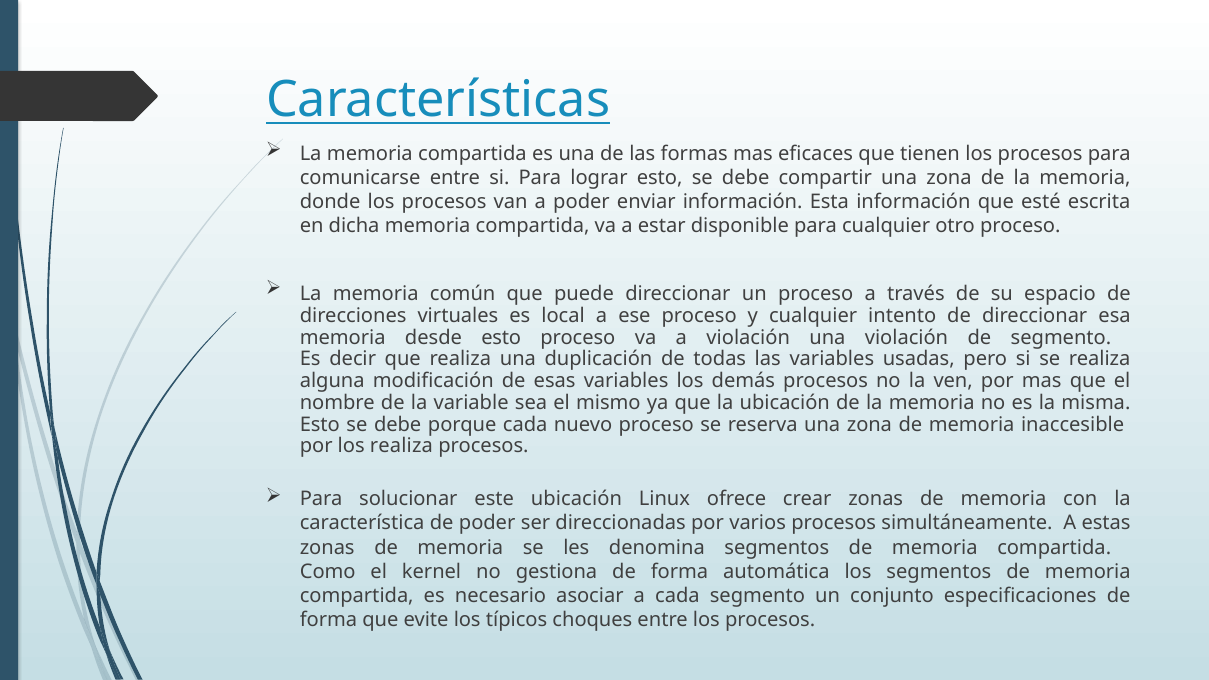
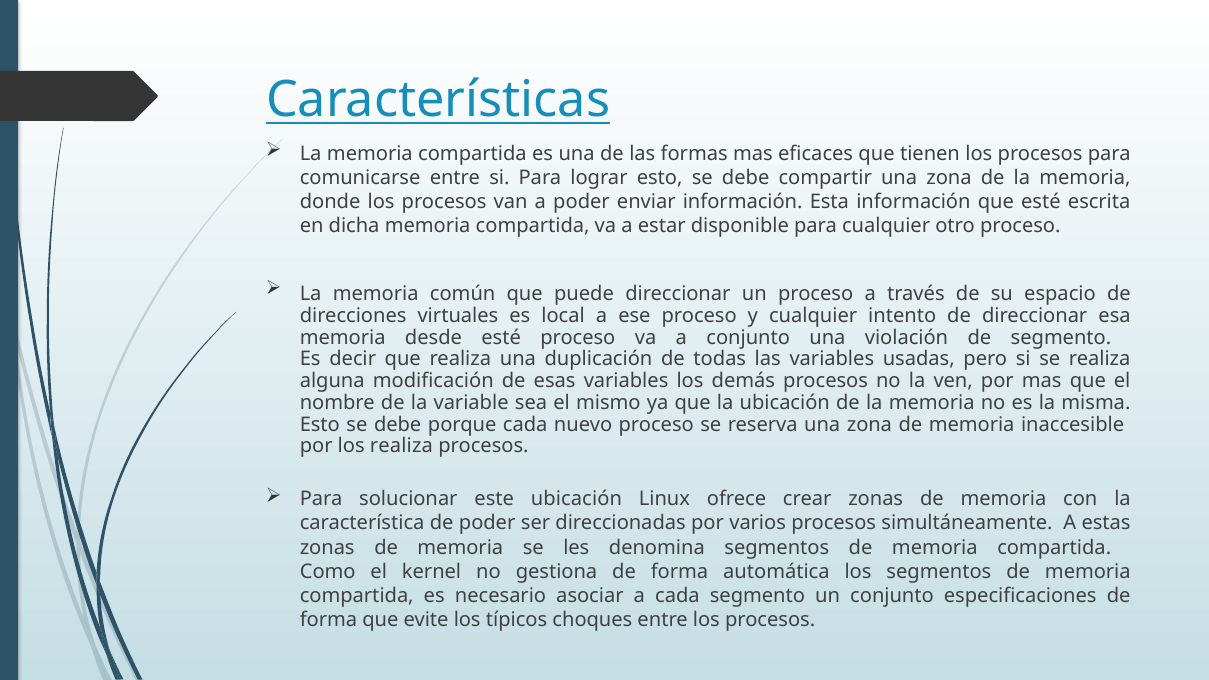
desde esto: esto -> esté (501, 338)
a violación: violación -> conjunto (748, 338)
